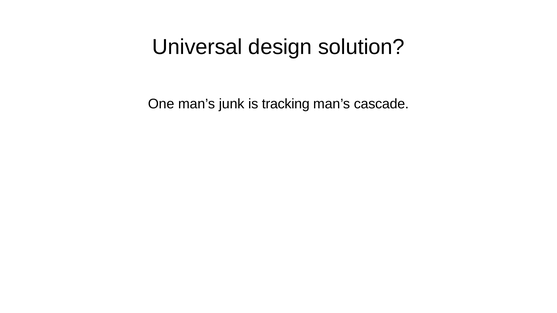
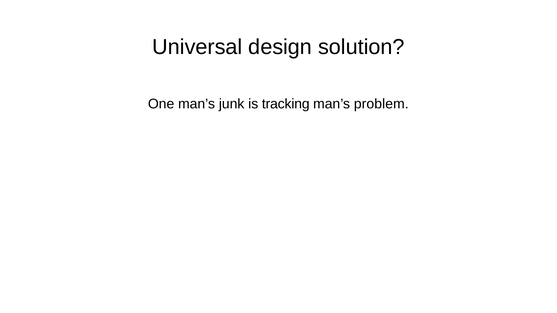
cascade: cascade -> problem (381, 104)
